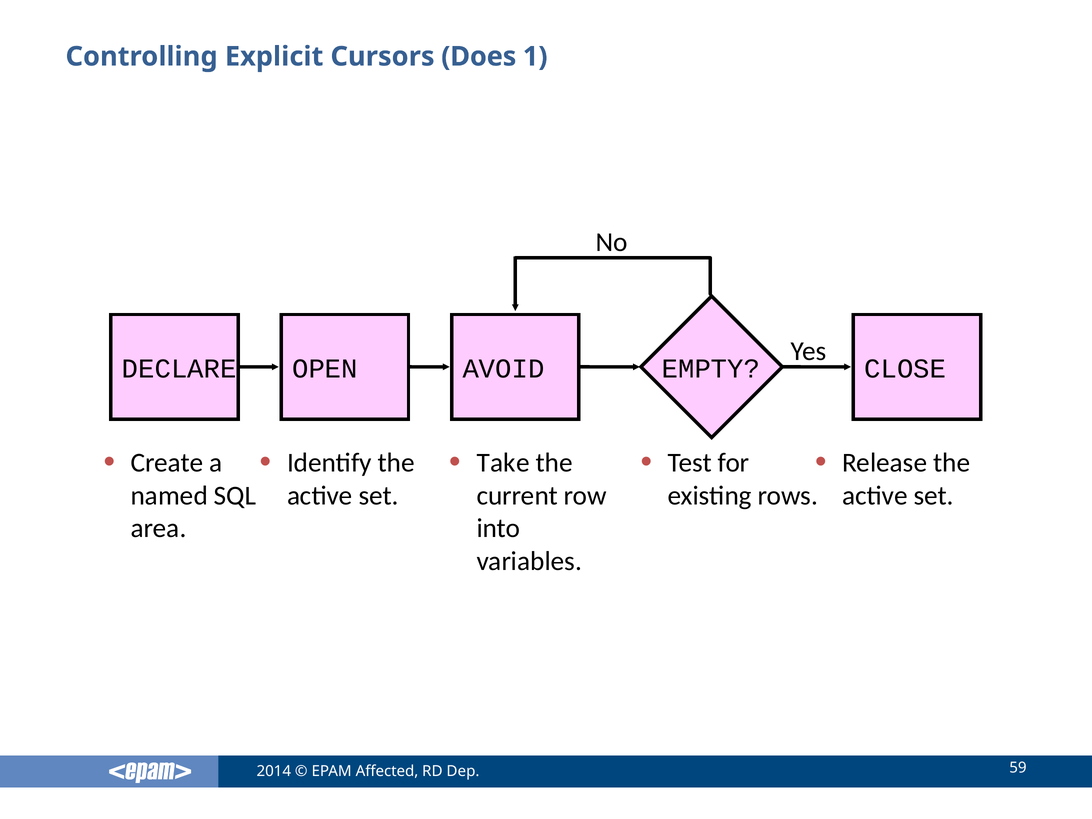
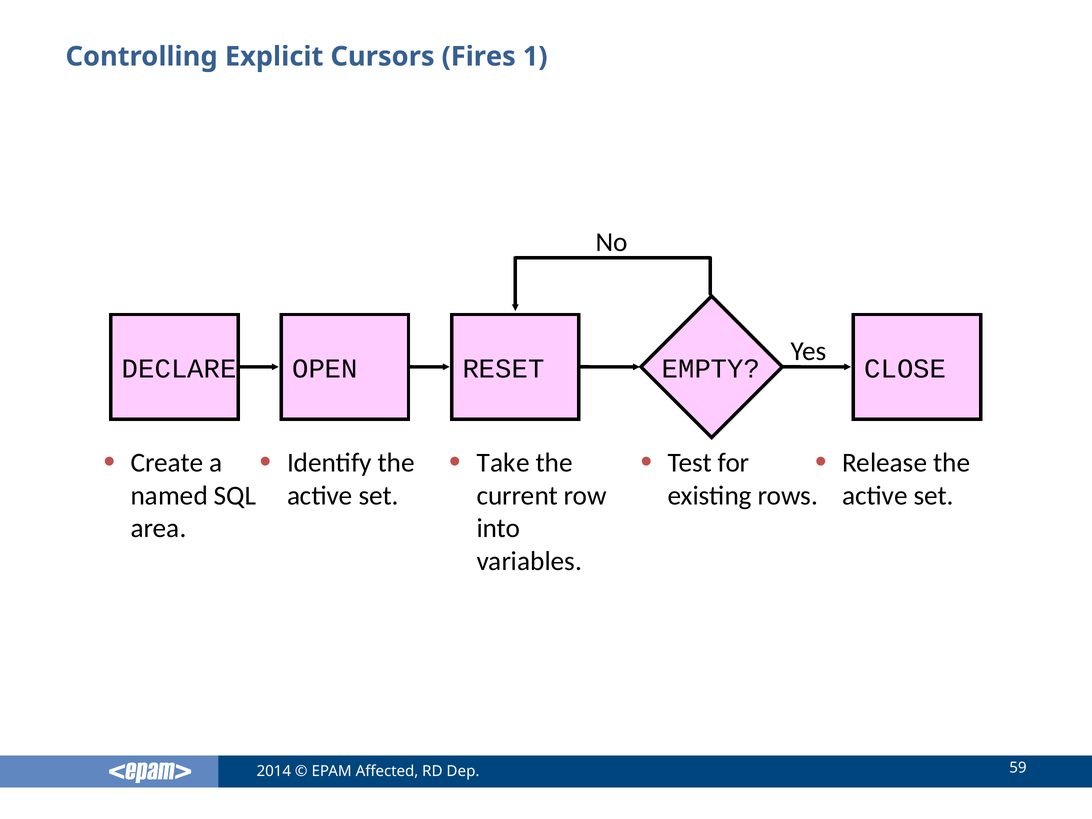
Does: Does -> Fires (479, 57)
AVOID: AVOID -> RESET (504, 369)
